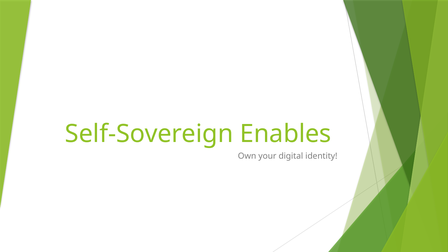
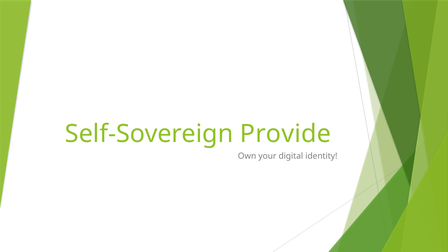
Enables: Enables -> Provide (285, 134)
